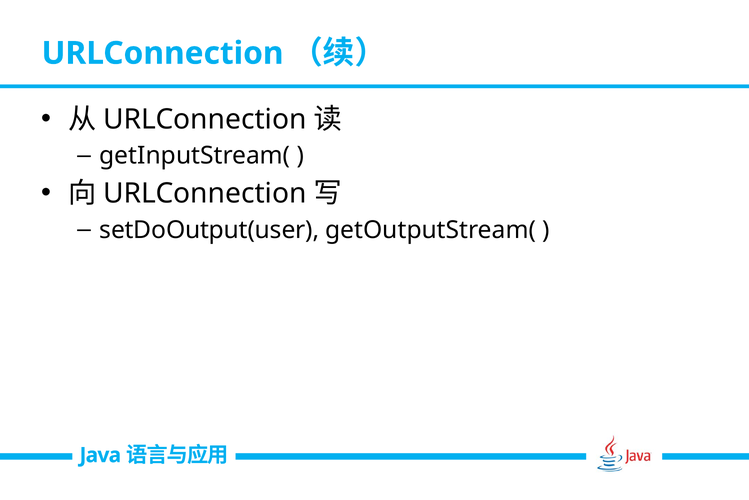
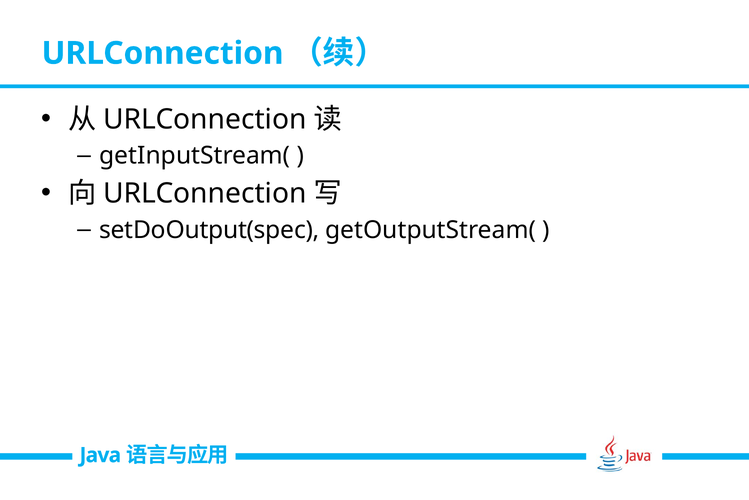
setDoOutput(user: setDoOutput(user -> setDoOutput(spec (209, 230)
